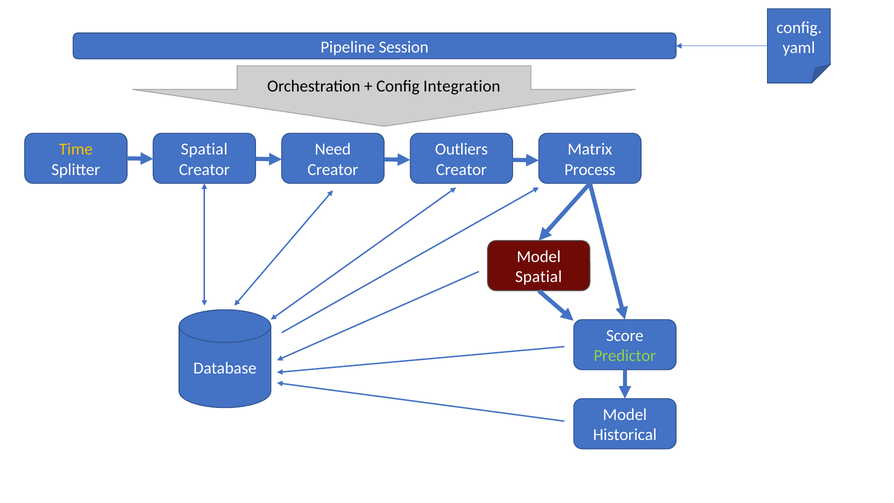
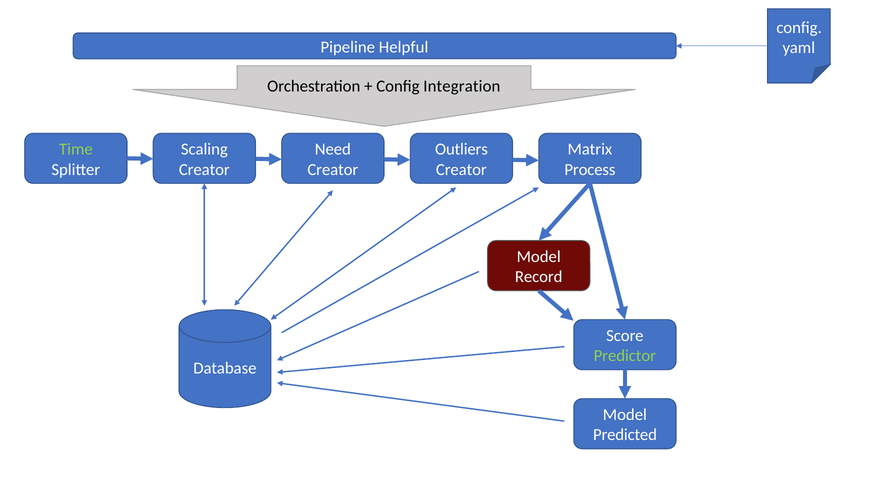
Session: Session -> Helpful (404, 47)
Time colour: yellow -> light green (76, 149)
Spatial: Spatial -> Scaling (204, 149)
Spatial: Spatial -> Record (539, 277)
Historical: Historical -> Predicted (625, 435)
